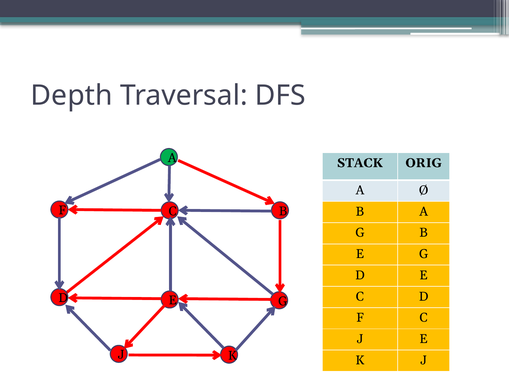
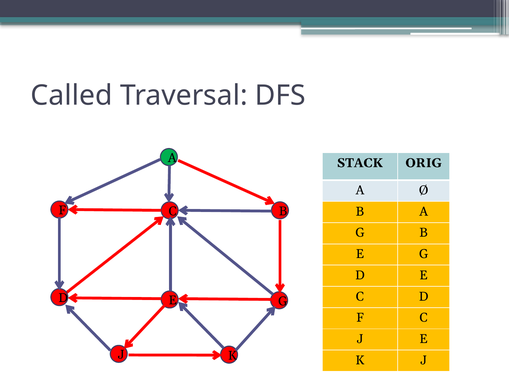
Depth: Depth -> Called (72, 95)
